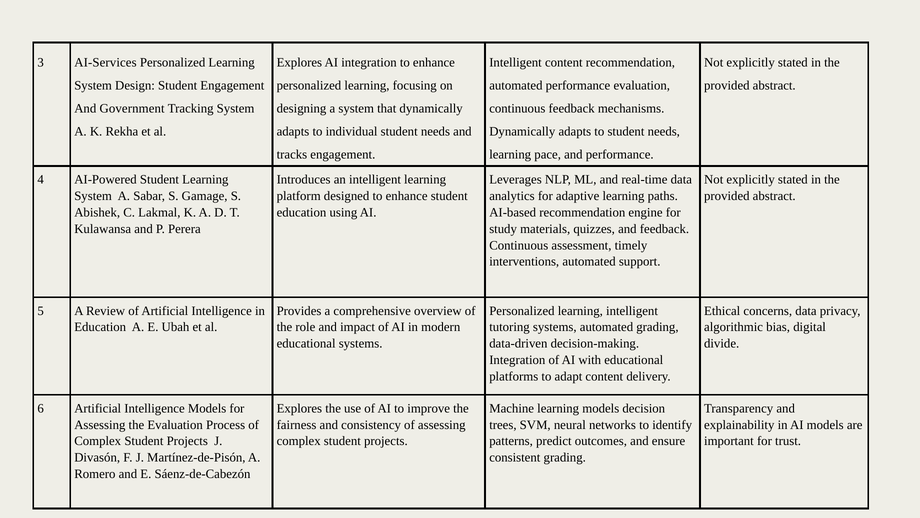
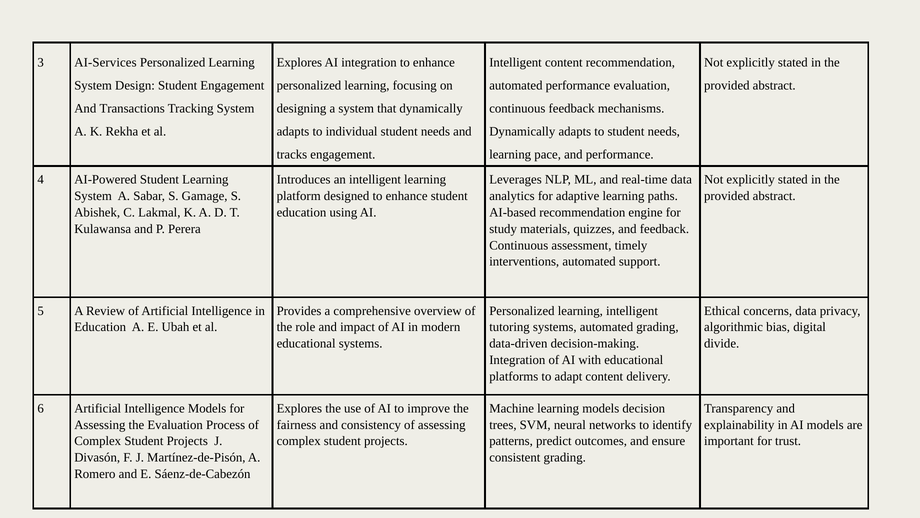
Government: Government -> Transactions (132, 109)
